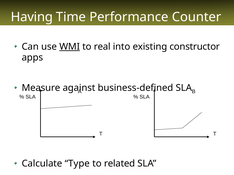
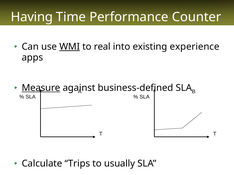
constructor: constructor -> experience (195, 47)
Measure underline: none -> present (41, 88)
Type: Type -> Trips (77, 164)
related: related -> usually (120, 164)
